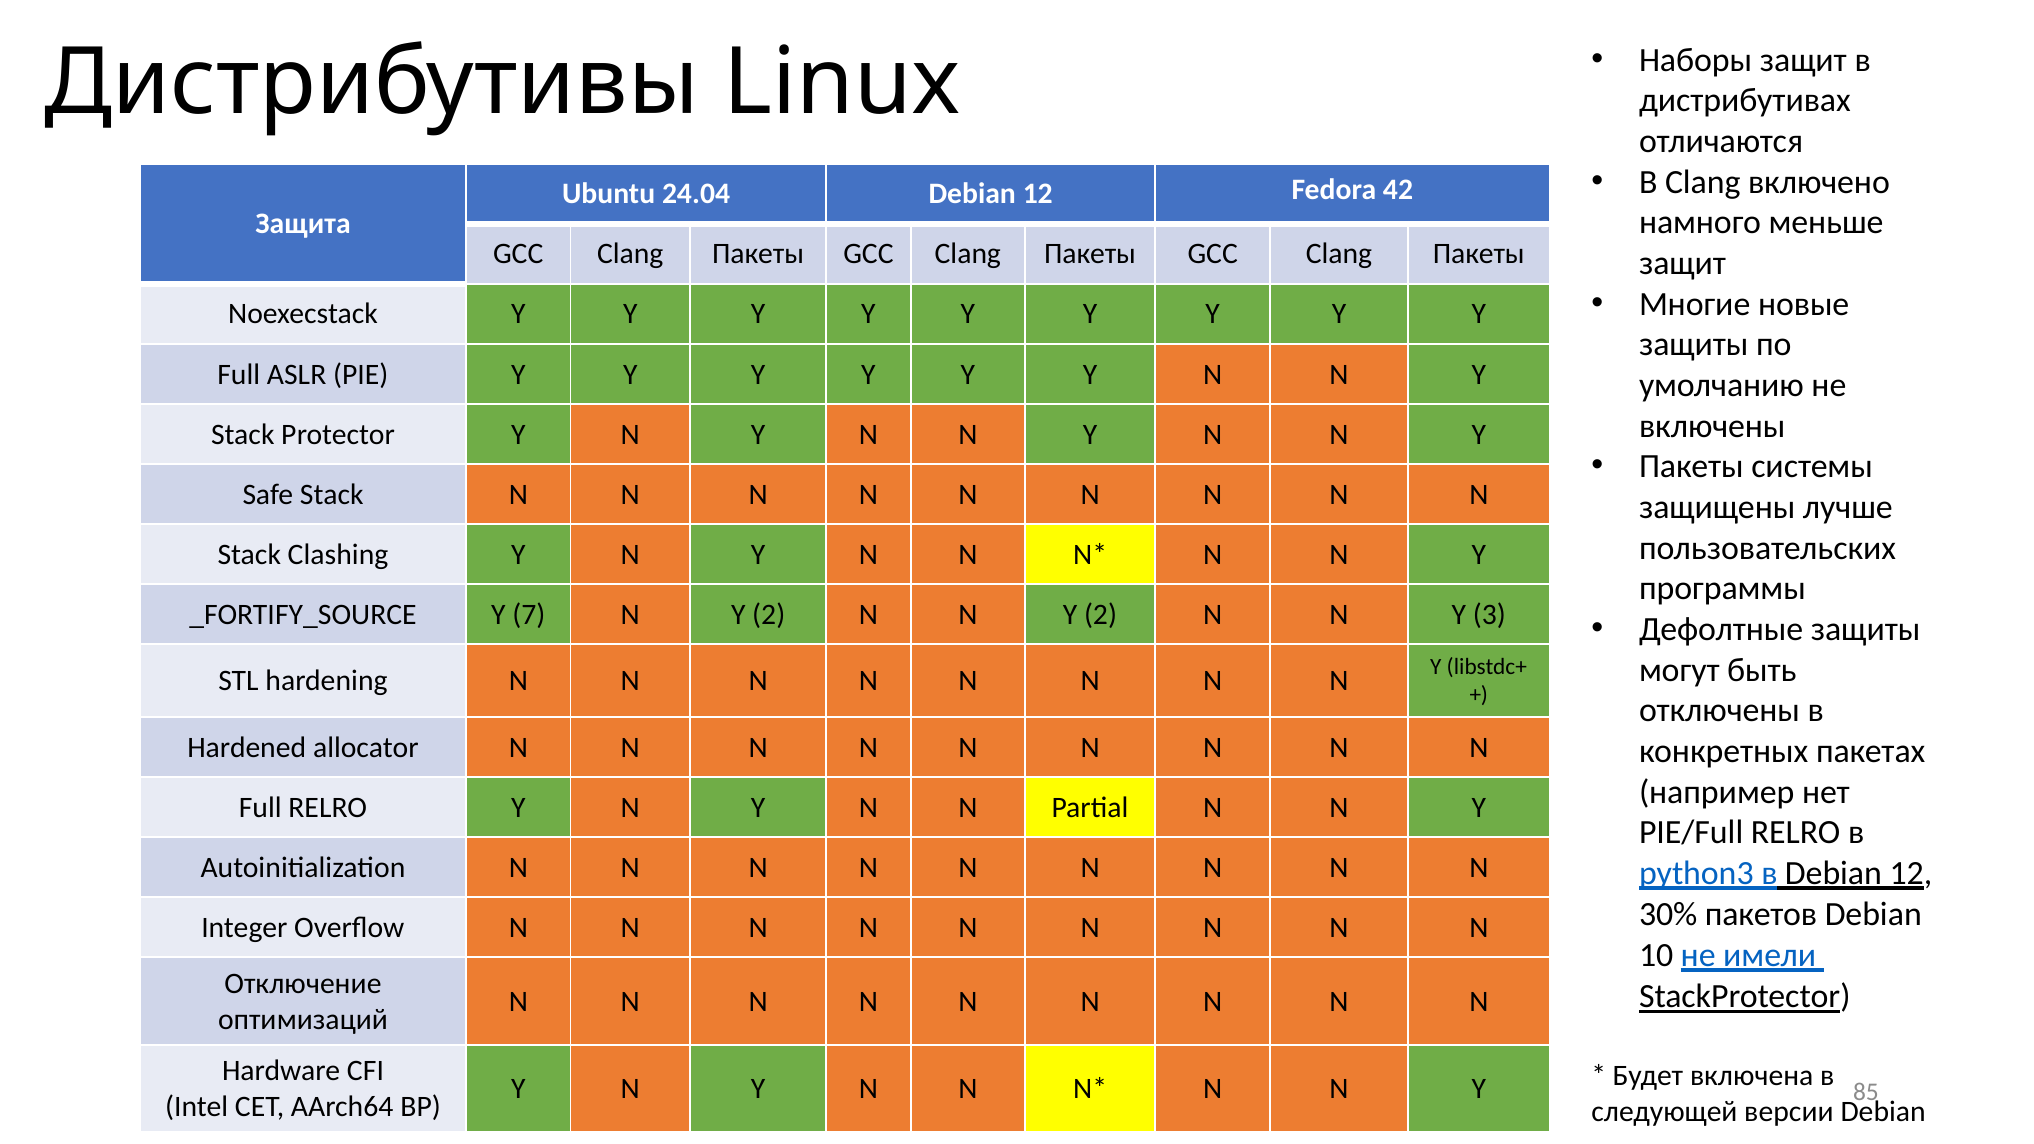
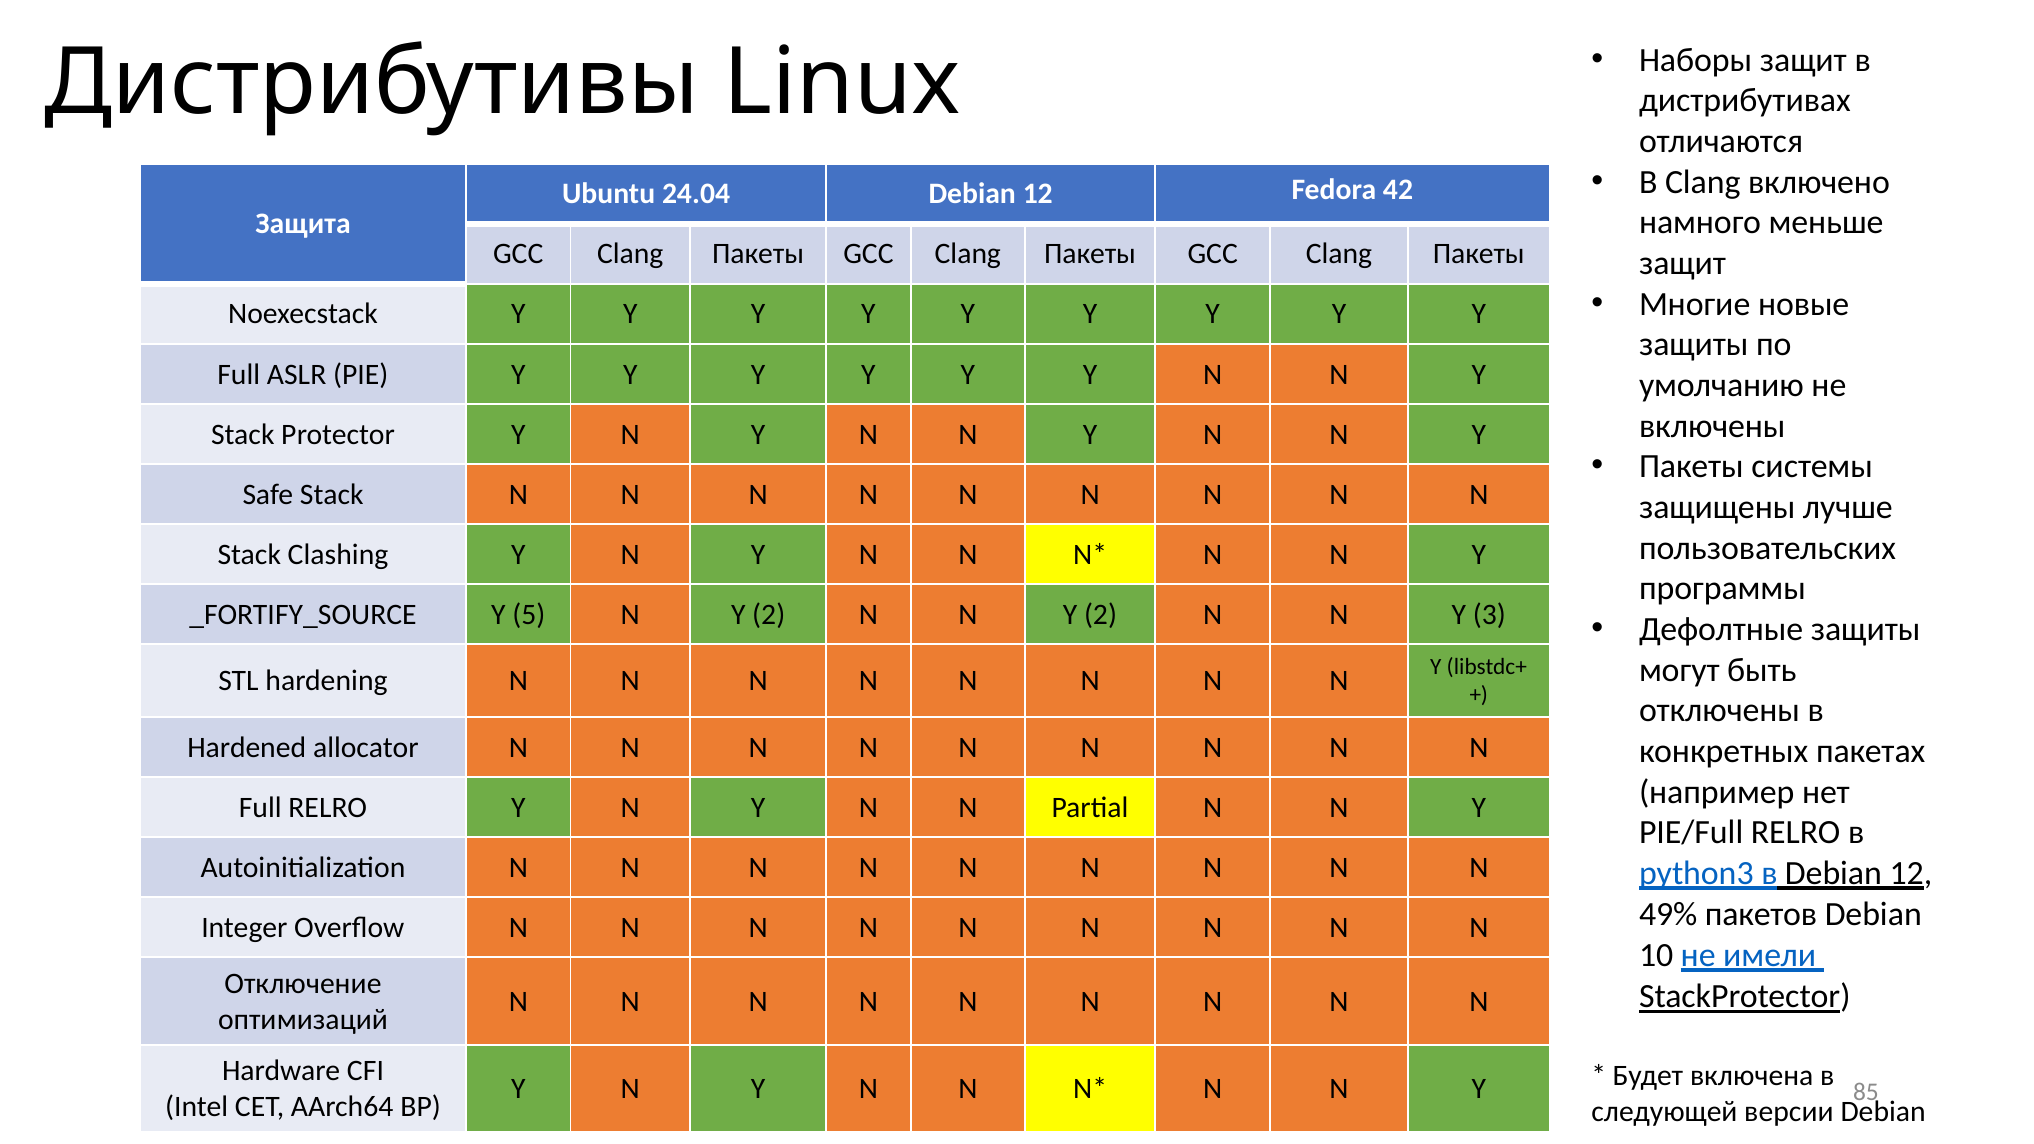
7: 7 -> 5 (529, 615)
30%: 30% -> 49% (1668, 915)
